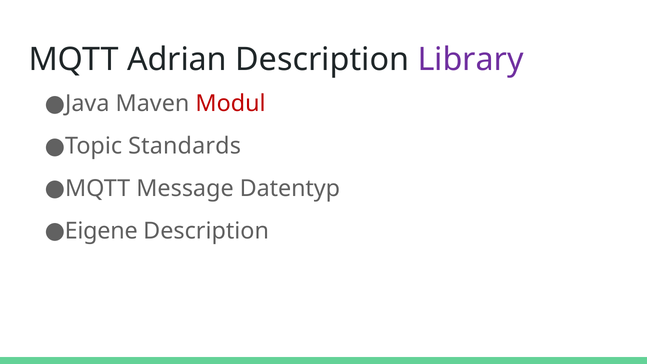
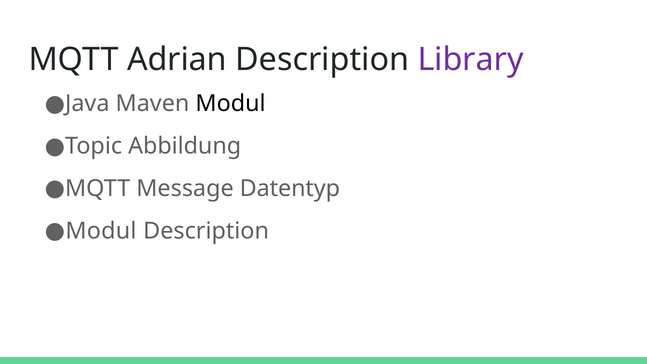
Modul colour: red -> black (231, 104)
Standards: Standards -> Abbildung (185, 146)
Eigene: Eigene -> Modul (101, 231)
